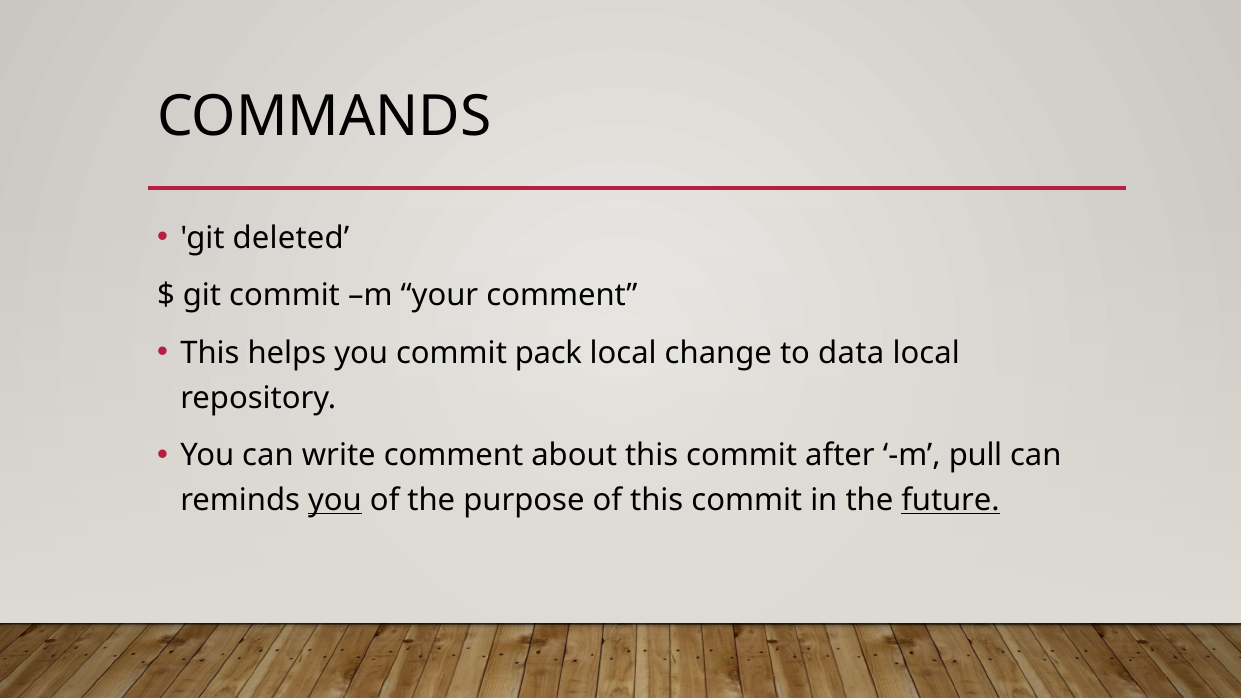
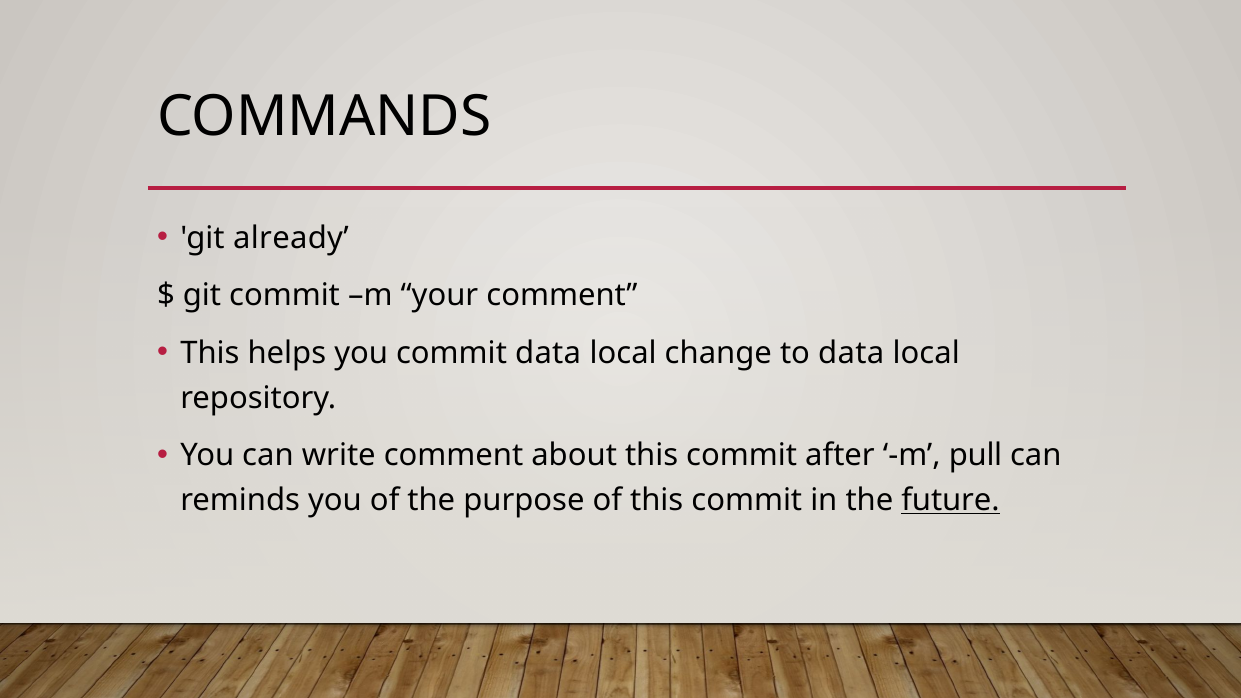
deleted: deleted -> already (291, 238)
commit pack: pack -> data (548, 353)
you underline: present -> none (335, 500)
